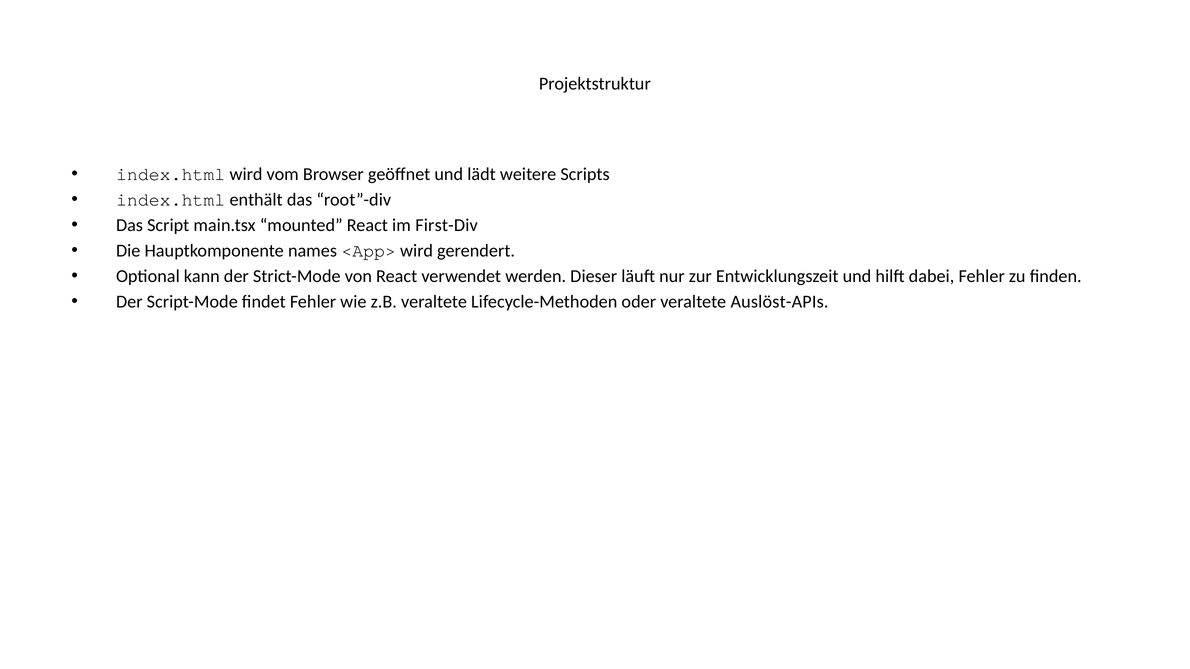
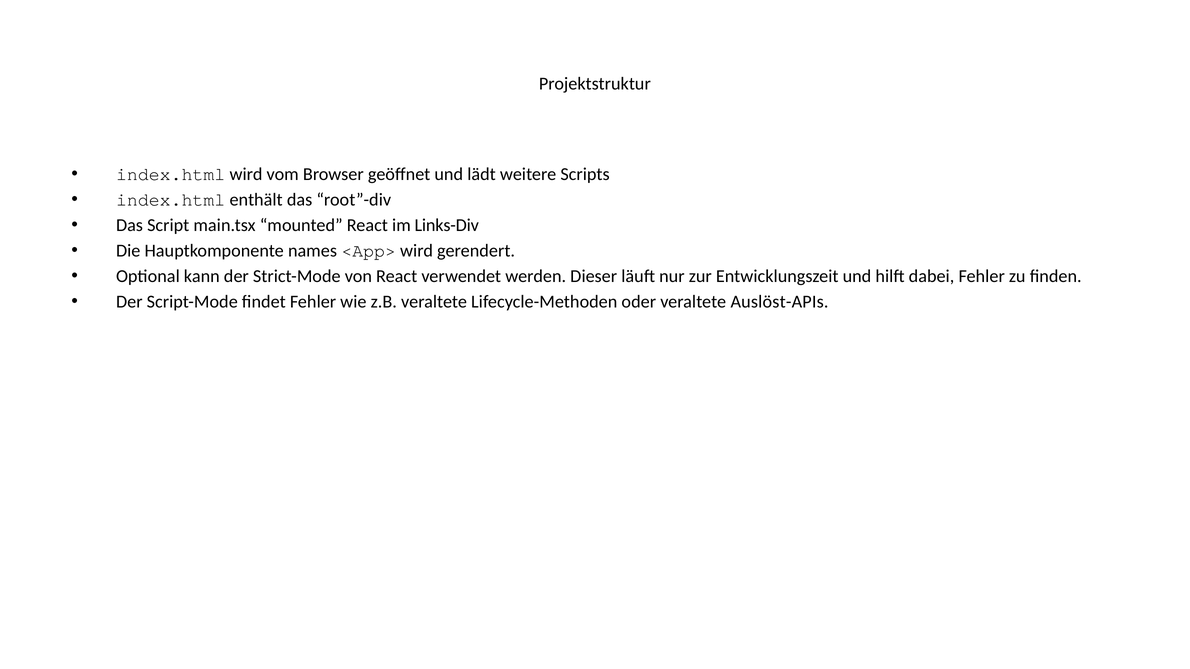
First-Div: First-Div -> Links-Div (447, 225)
